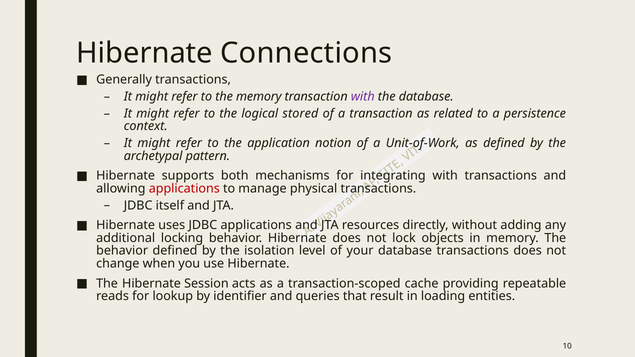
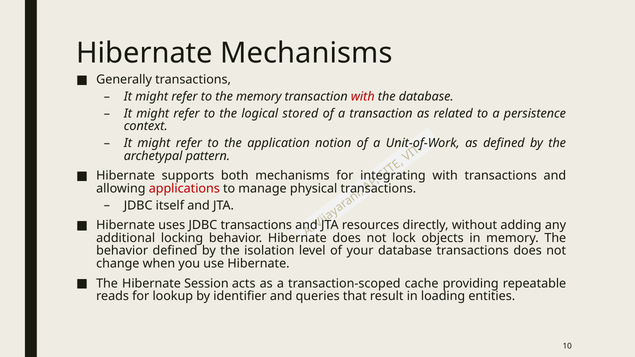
Hibernate Connections: Connections -> Mechanisms (306, 53)
with colour: purple -> red (363, 97)
JDBC applications: applications -> transactions (256, 225)
